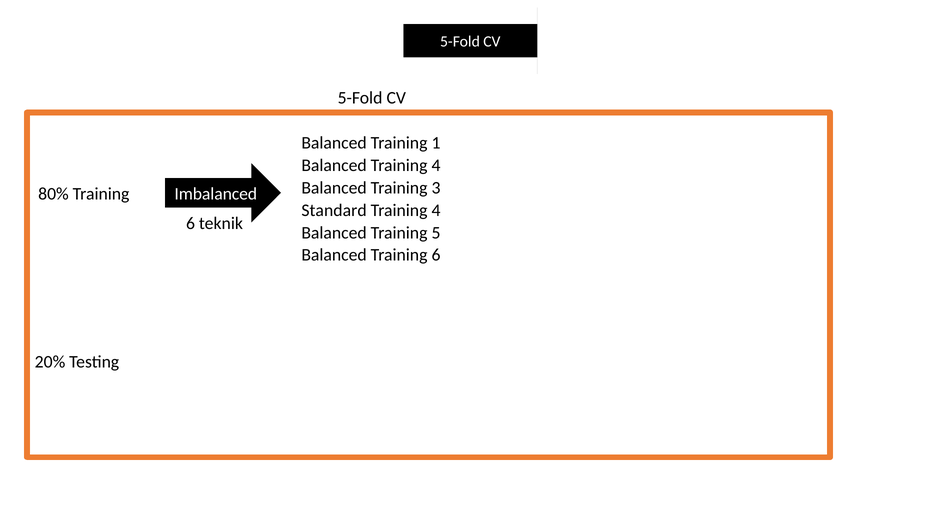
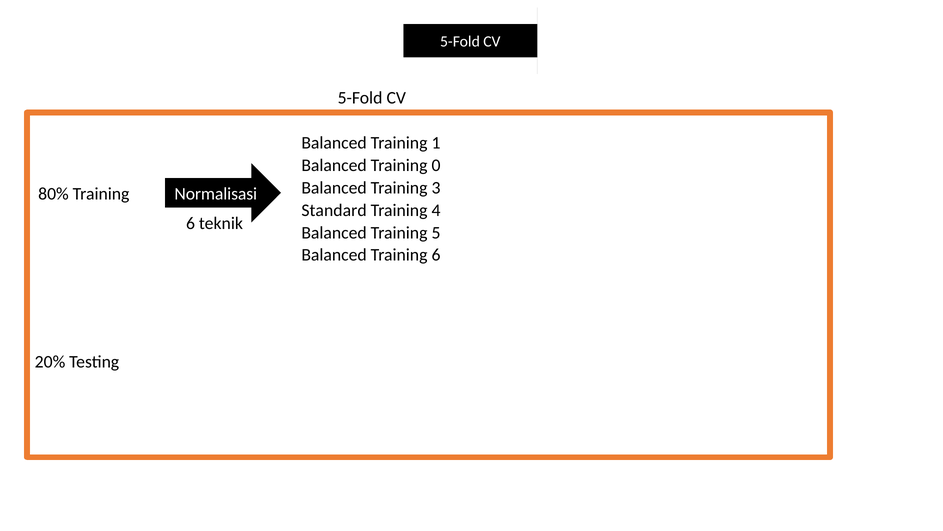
Balanced Training 4: 4 -> 0 (436, 165)
Imbalanced: Imbalanced -> Normalisasi (216, 194)
